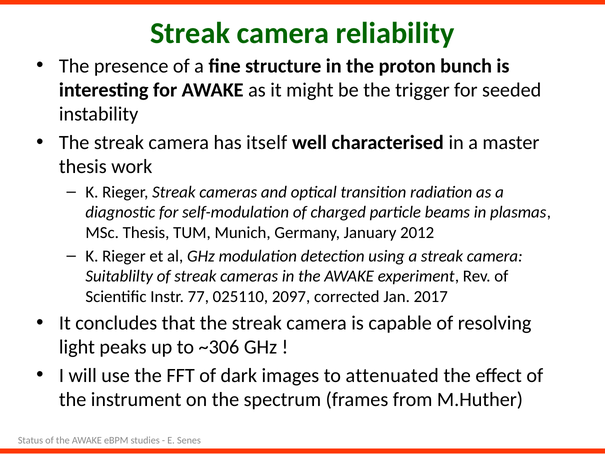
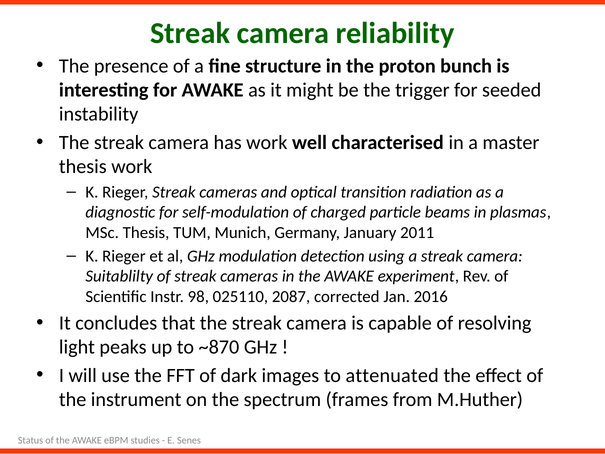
has itself: itself -> work (267, 142)
2012: 2012 -> 2011 (417, 232)
77: 77 -> 98 (198, 296)
2097: 2097 -> 2087 (291, 296)
2017: 2017 -> 2016 (431, 296)
~306: ~306 -> ~870 (219, 347)
